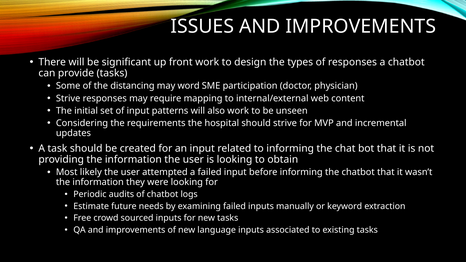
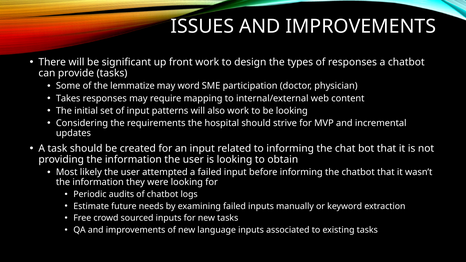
distancing: distancing -> lemmatize (132, 86)
Strive: Strive -> Takes (68, 98)
be unseen: unseen -> looking (292, 111)
